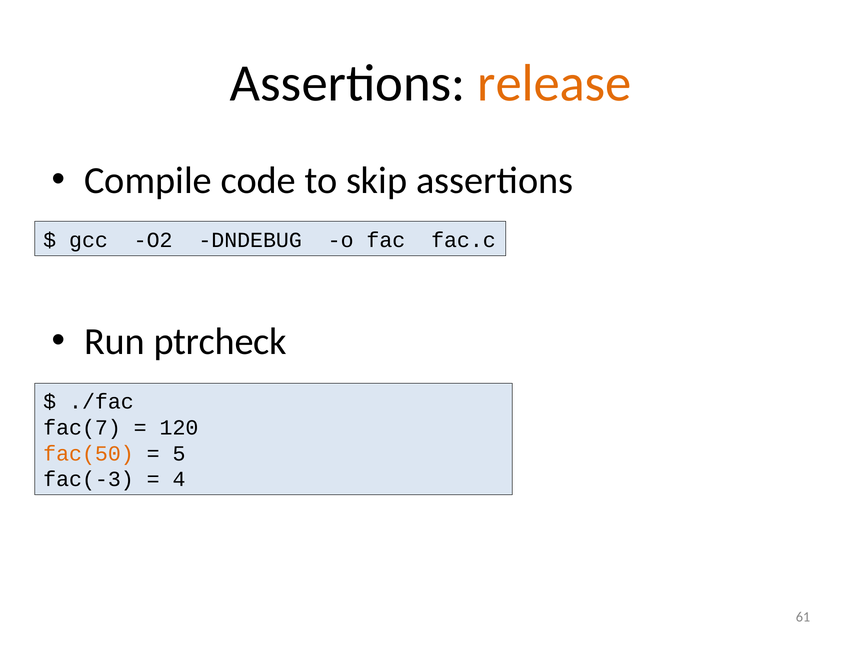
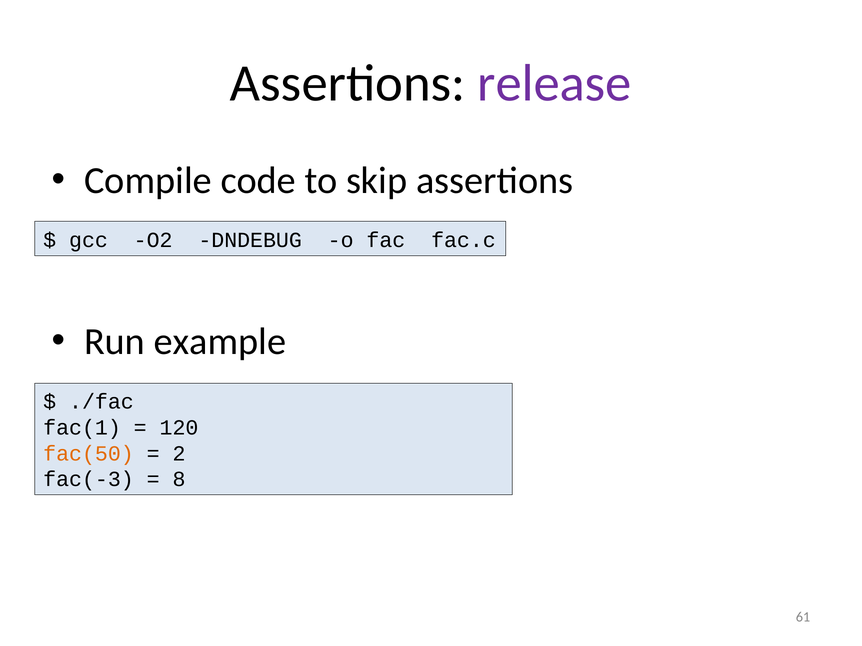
release colour: orange -> purple (554, 83)
ptrcheck: ptrcheck -> example (220, 342)
fac(7: fac(7 -> fac(1 (82, 428)
5: 5 -> 2 (179, 454)
4: 4 -> 8 (179, 480)
